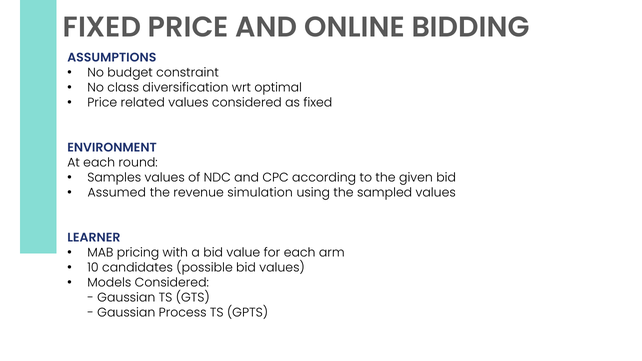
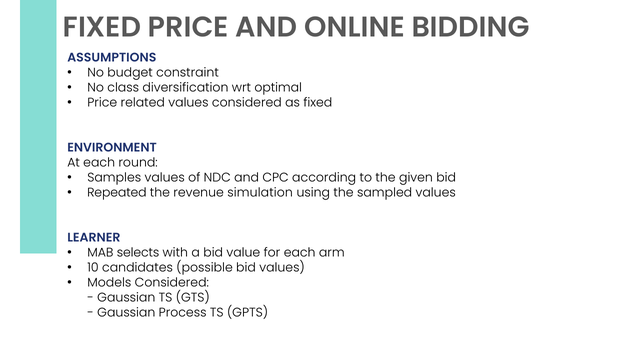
Assumed: Assumed -> Repeated (117, 193)
pricing: pricing -> selects (138, 253)
